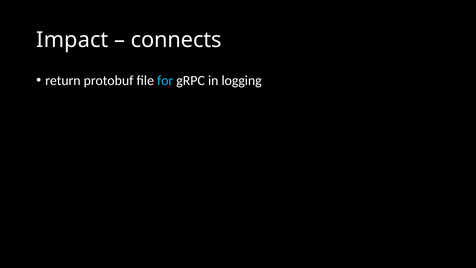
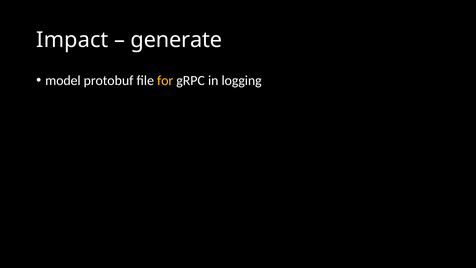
connects: connects -> generate (176, 40)
return: return -> model (63, 80)
for colour: light blue -> yellow (165, 80)
